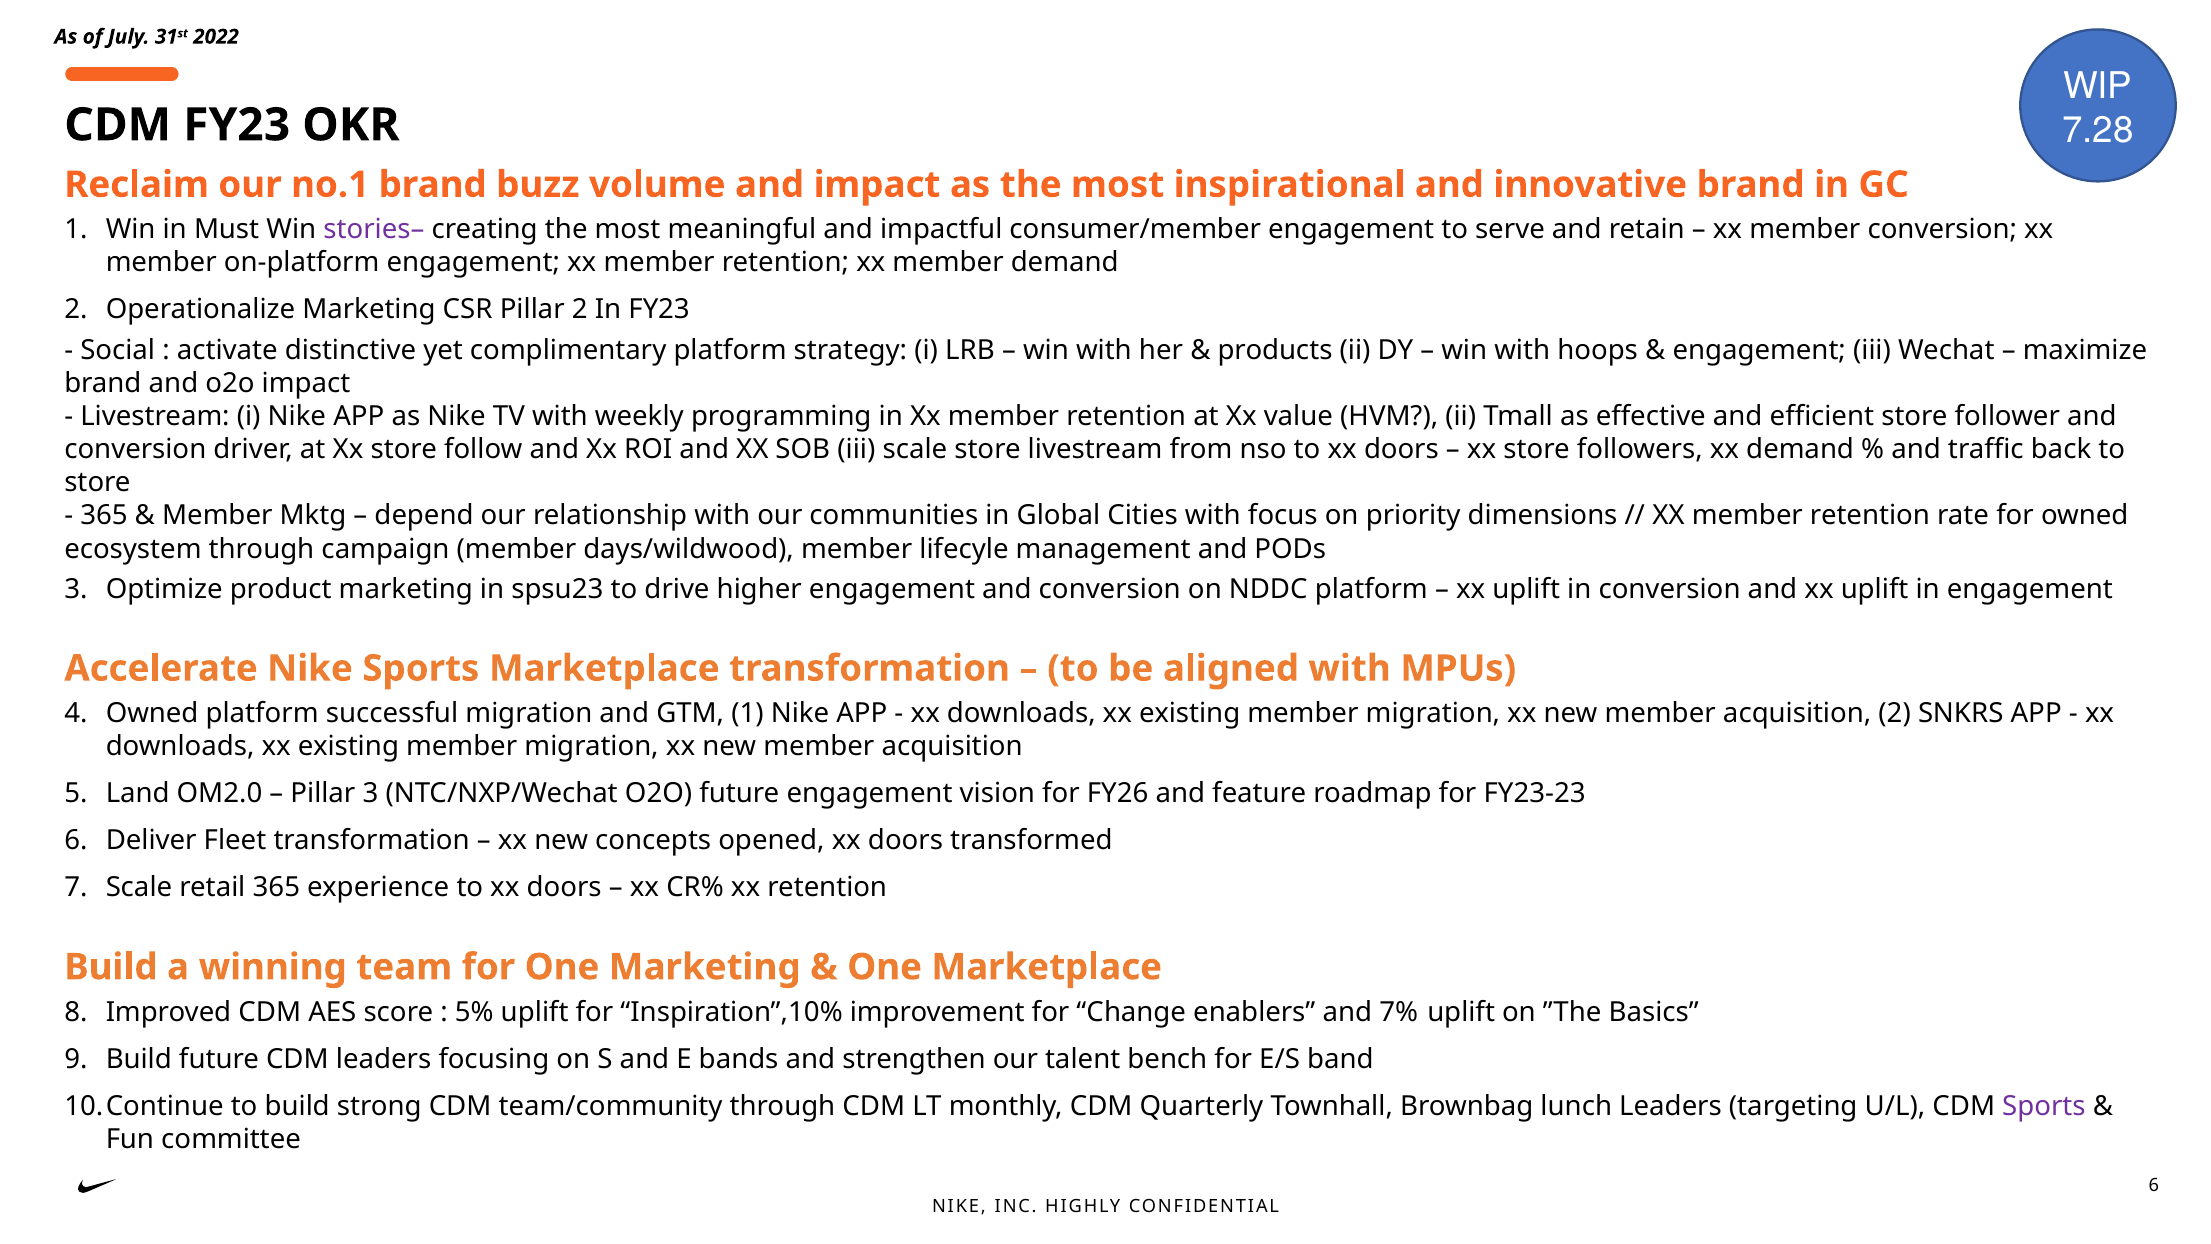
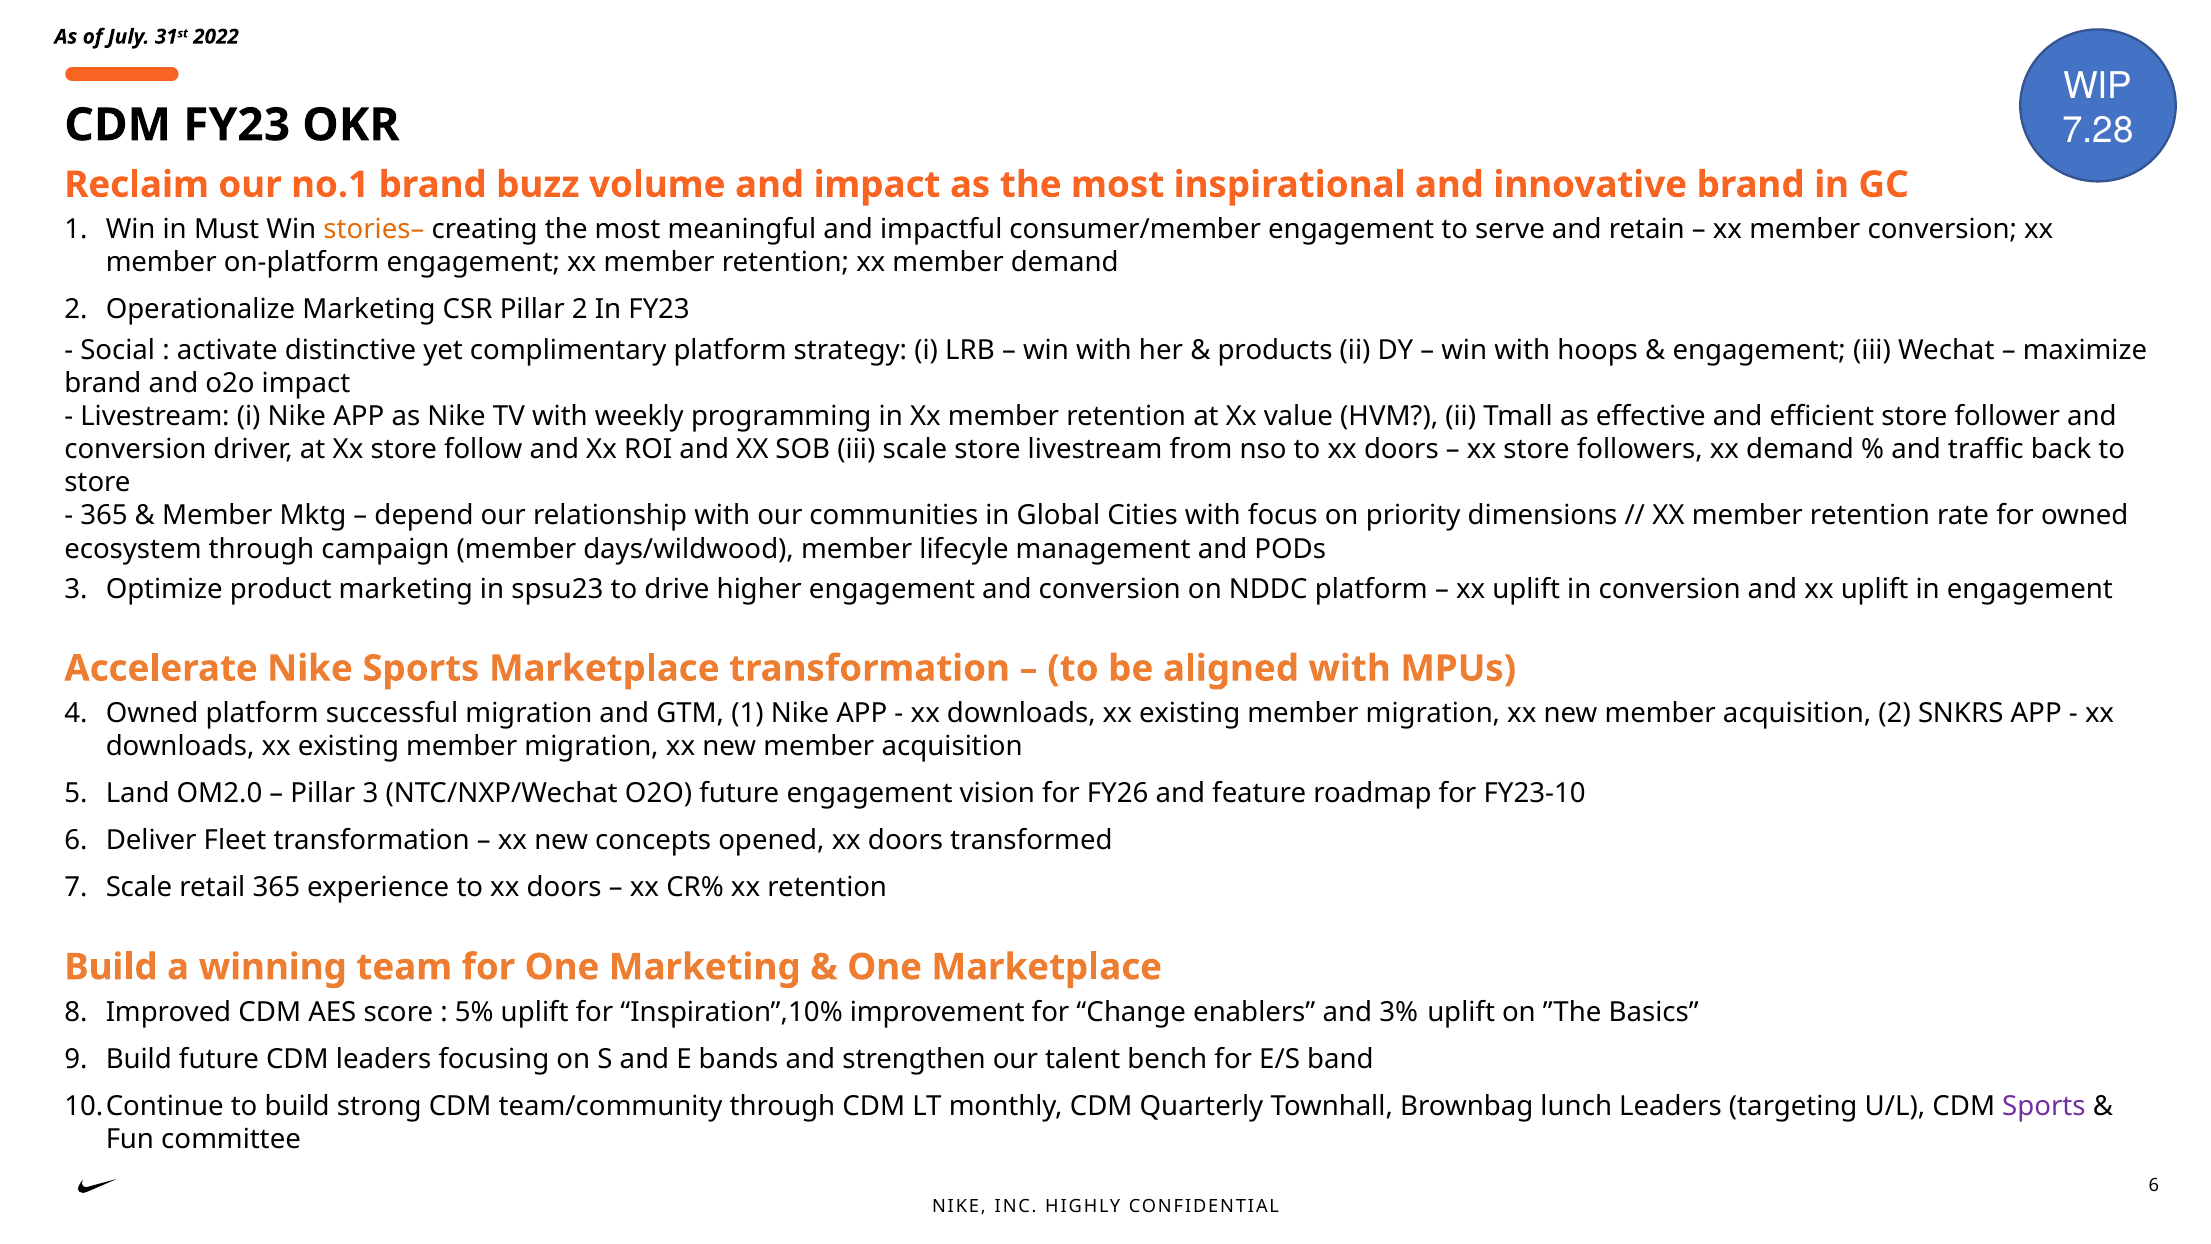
stories– colour: purple -> orange (374, 230)
FY23-23: FY23-23 -> FY23-10 (1535, 793)
7%: 7% -> 3% (1399, 1012)
